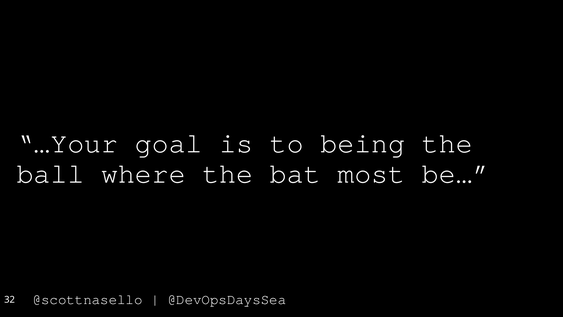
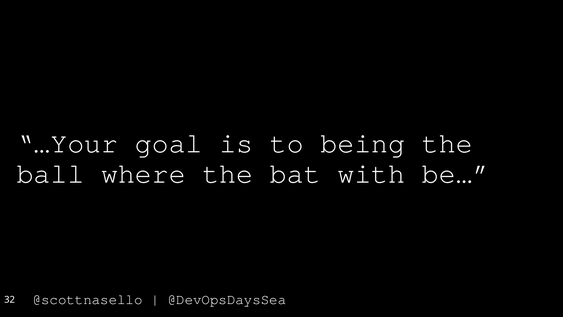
most: most -> with (371, 173)
